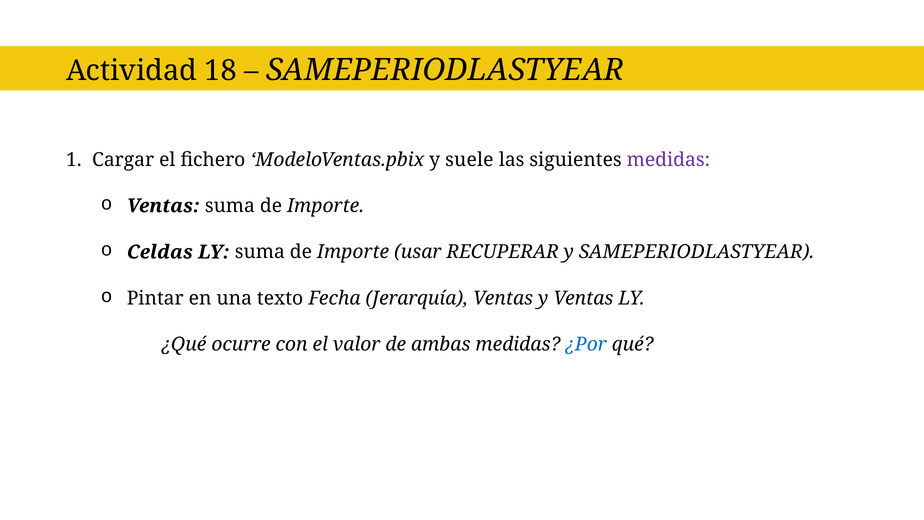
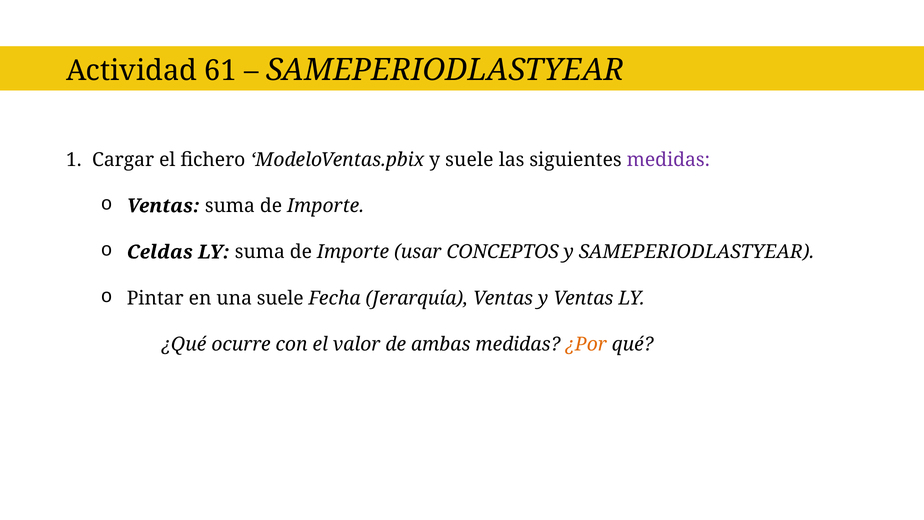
18: 18 -> 61 (221, 71)
RECUPERAR: RECUPERAR -> CONCEPTOS (503, 252)
una texto: texto -> suele (280, 298)
¿Por colour: blue -> orange (586, 344)
